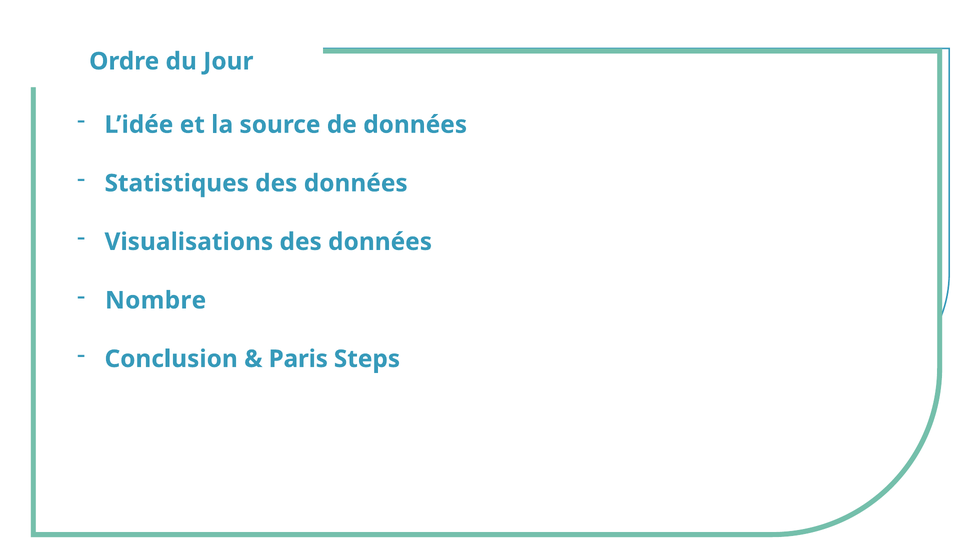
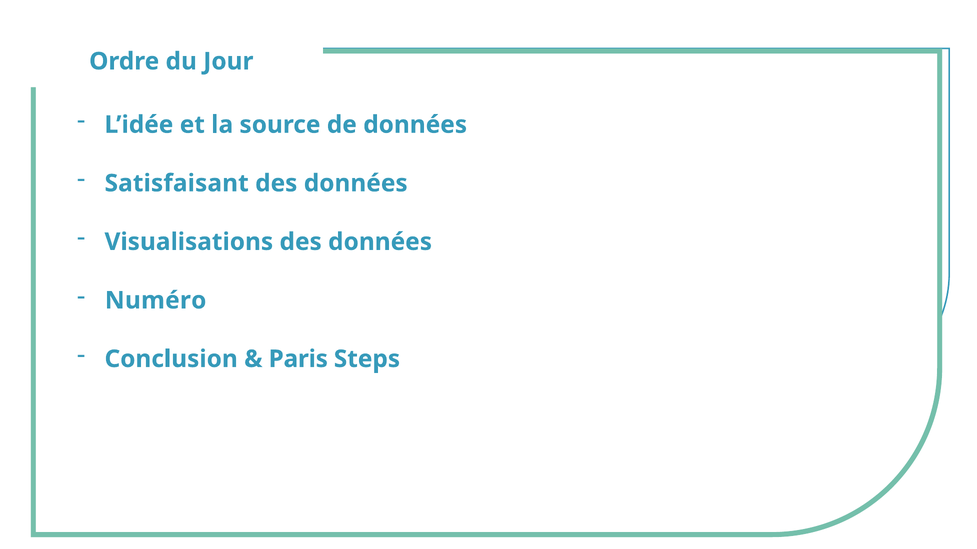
Statistiques: Statistiques -> Satisfaisant (177, 183)
Nombre: Nombre -> Numéro (156, 301)
